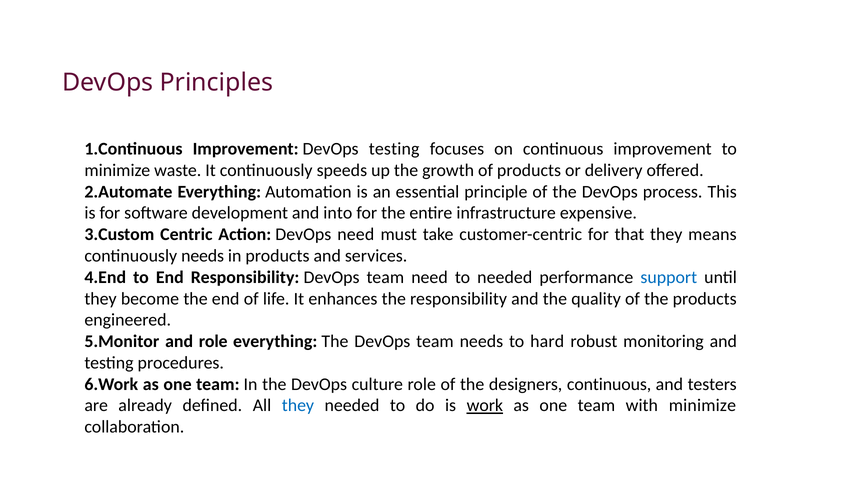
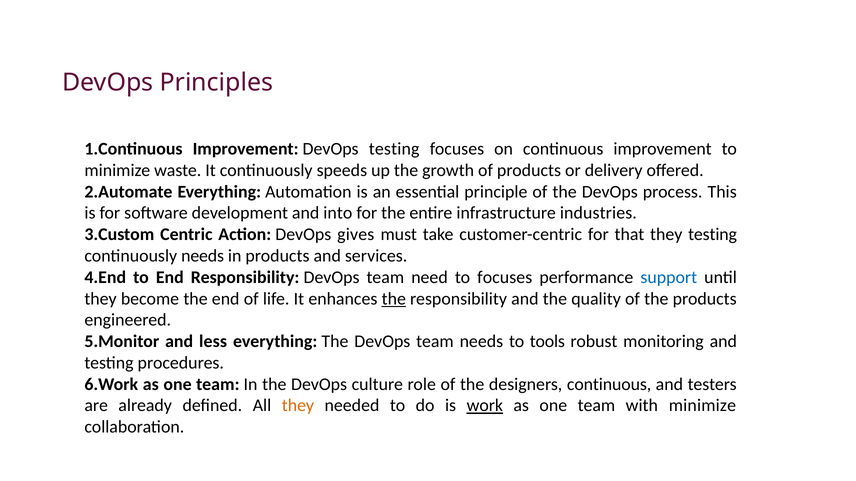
expensive: expensive -> industries (598, 213)
DevOps need: need -> gives (356, 235)
they means: means -> testing (713, 235)
to needed: needed -> focuses (505, 278)
the underline: none -> present (394, 299)
and role: role -> less (213, 342)
hard: hard -> tools (547, 342)
they colour: blue -> orange (298, 406)
